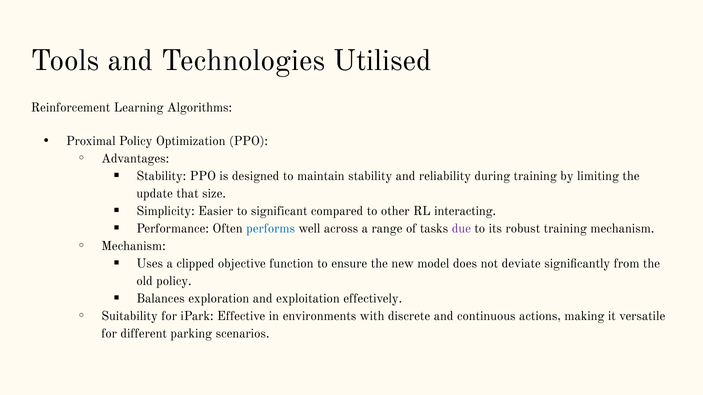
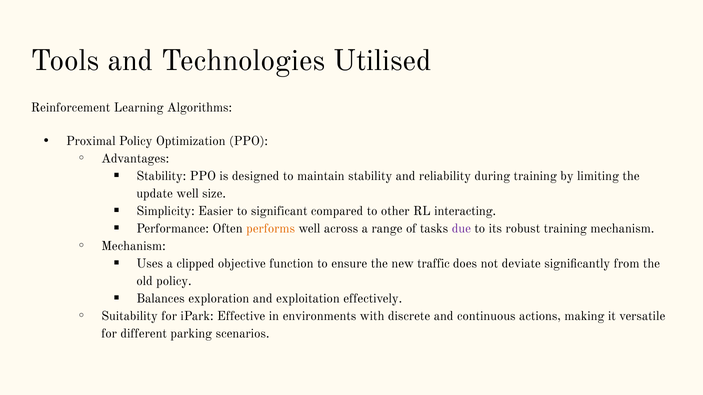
update that: that -> well (188, 194)
performs colour: blue -> orange (271, 229)
model: model -> traffic (433, 264)
